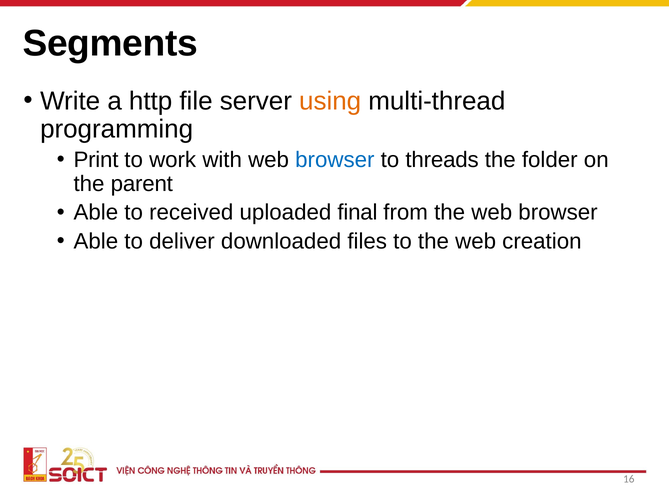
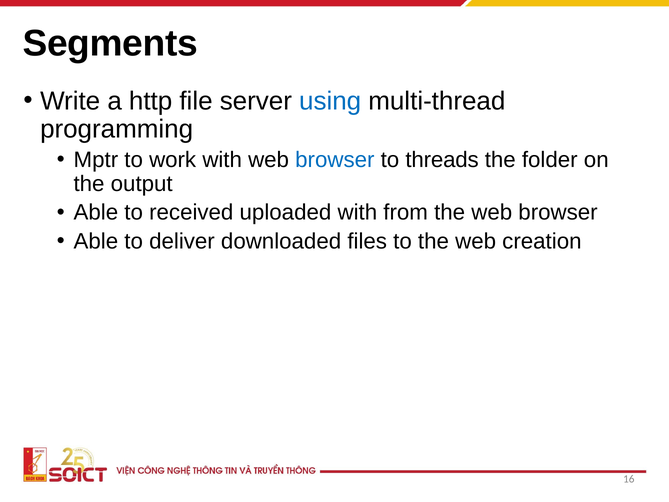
using colour: orange -> blue (330, 101)
Print: Print -> Mptr (96, 160)
parent: parent -> output (142, 184)
uploaded final: final -> with (357, 213)
